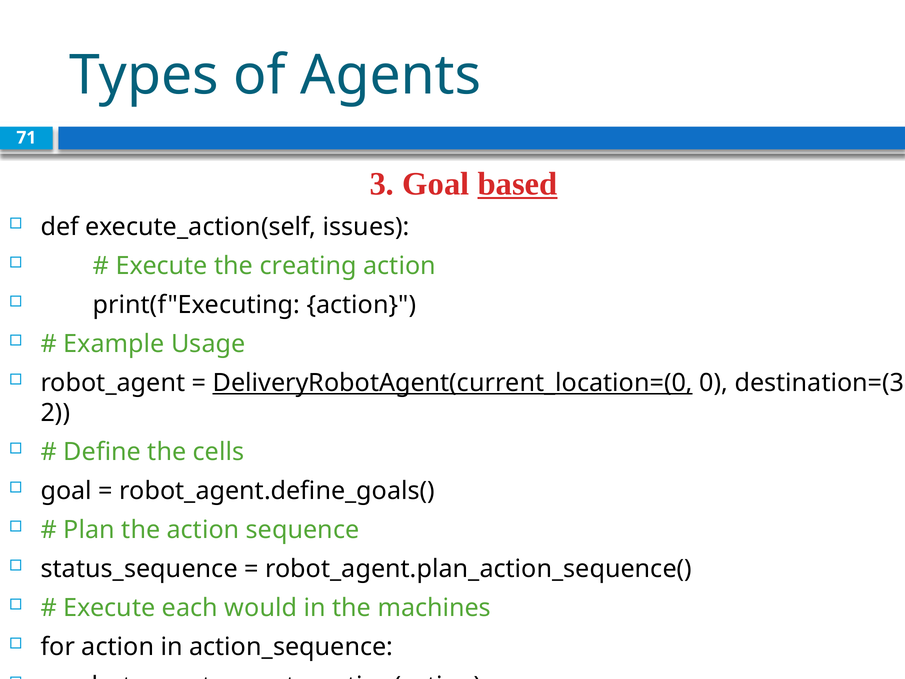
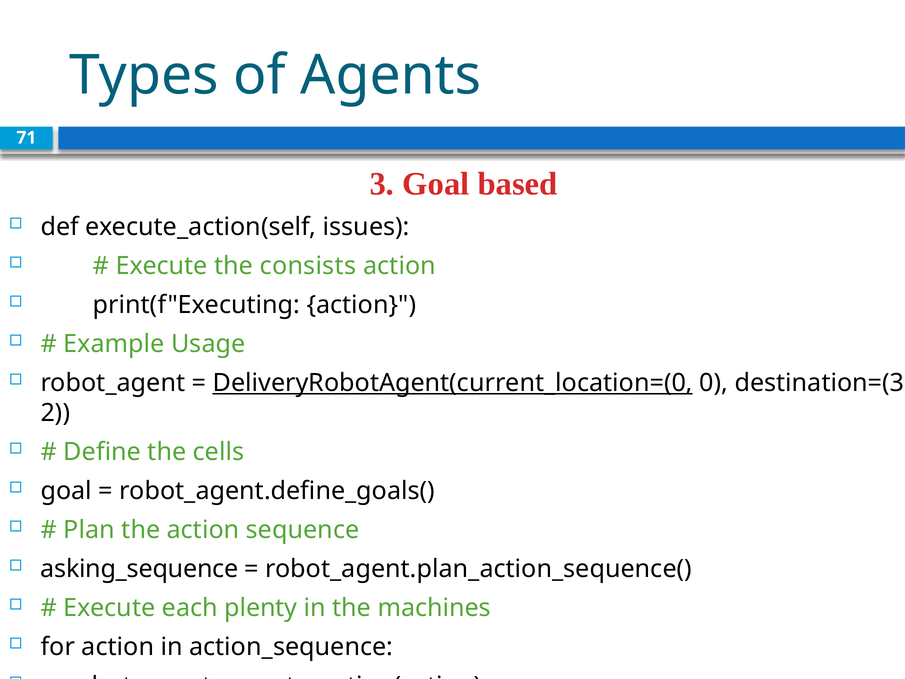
based underline: present -> none (518, 184)
creating: creating -> consists (308, 266)
status_sequence: status_sequence -> asking_sequence (139, 569)
would: would -> plenty (261, 608)
